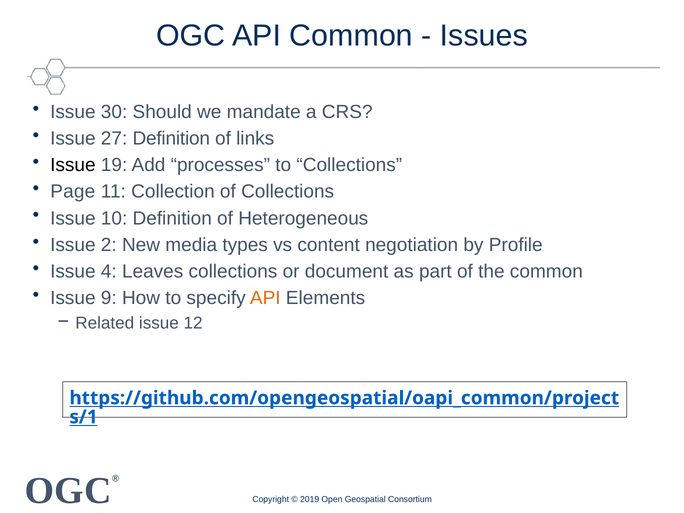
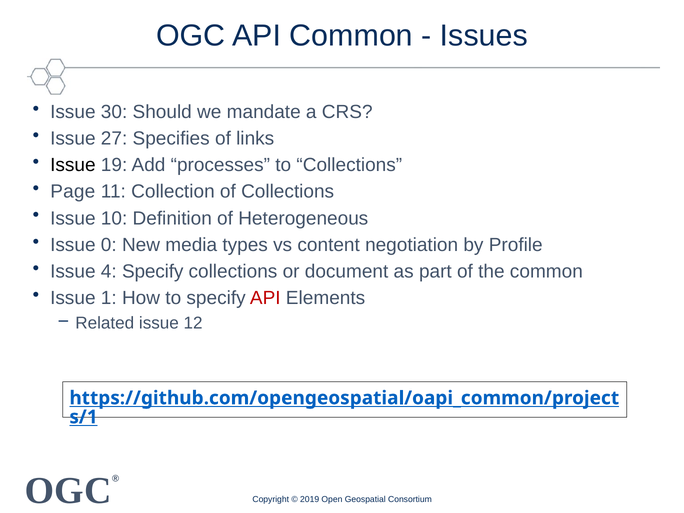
27 Definition: Definition -> Specifies (171, 138)
2: 2 -> 0 (109, 245)
4 Leaves: Leaves -> Specify (153, 272)
9: 9 -> 1 (109, 298)
API colour: orange -> red (265, 298)
